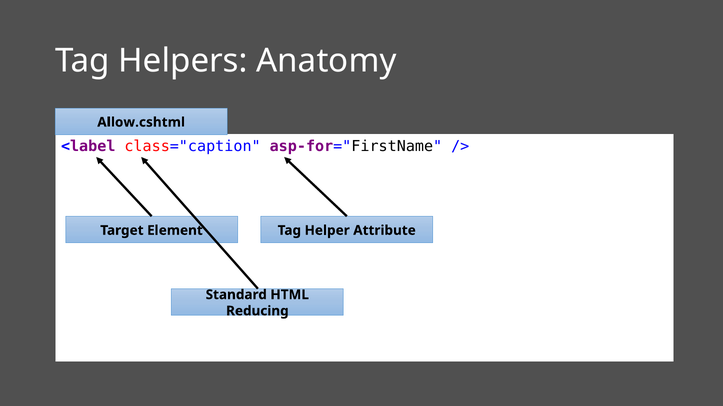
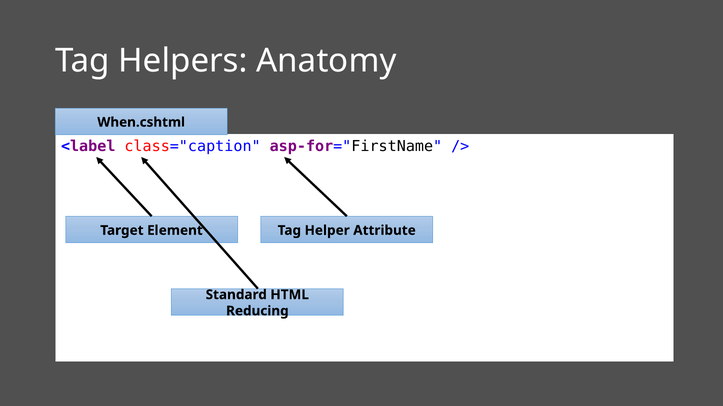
Allow.cshtml: Allow.cshtml -> When.cshtml (141, 122)
